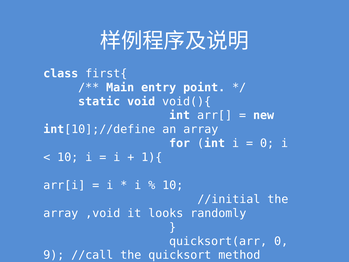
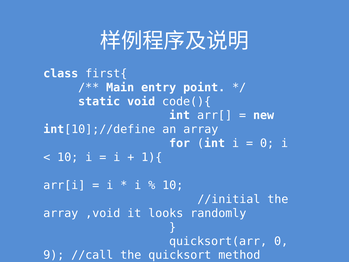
void(){: void(){ -> code(){ (187, 101)
